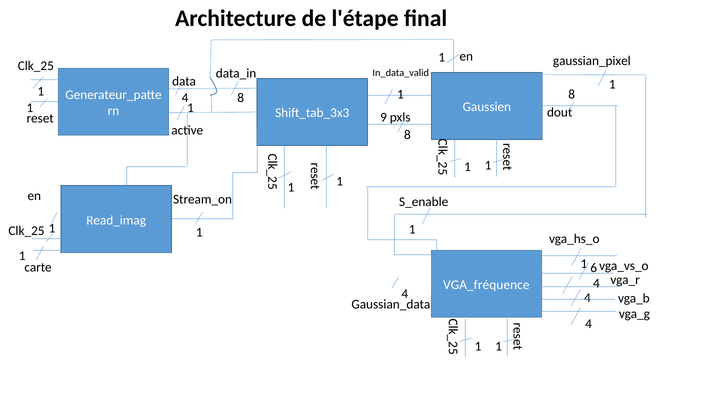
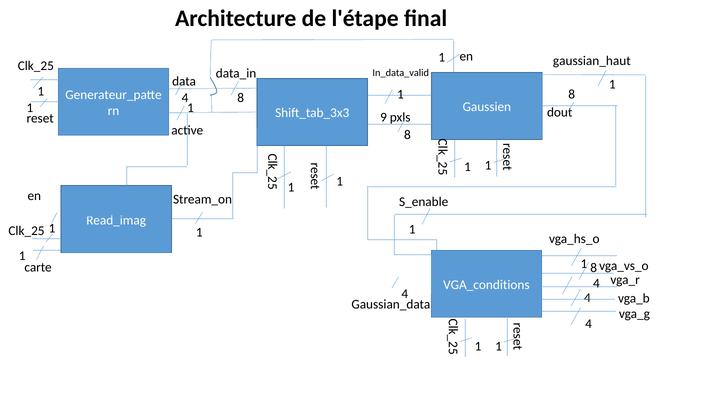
gaussian_pixel: gaussian_pixel -> gaussian_haut (592, 61)
6: 6 -> 8 (594, 268)
VGA_fréquence: VGA_fréquence -> VGA_conditions (486, 284)
